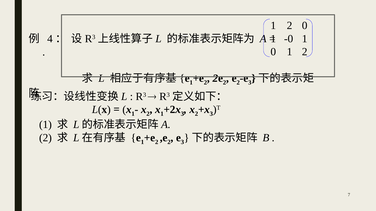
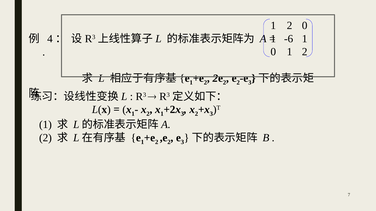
-0: -0 -> -6 (289, 39)
